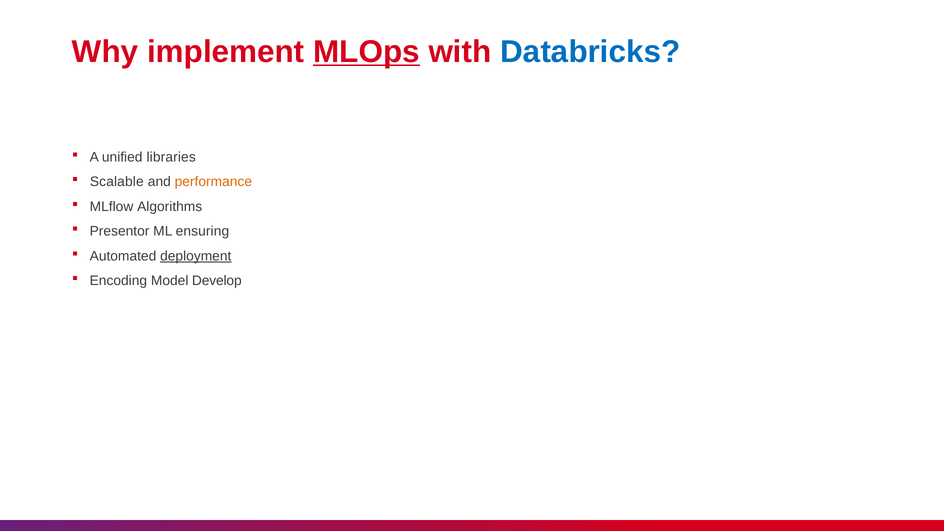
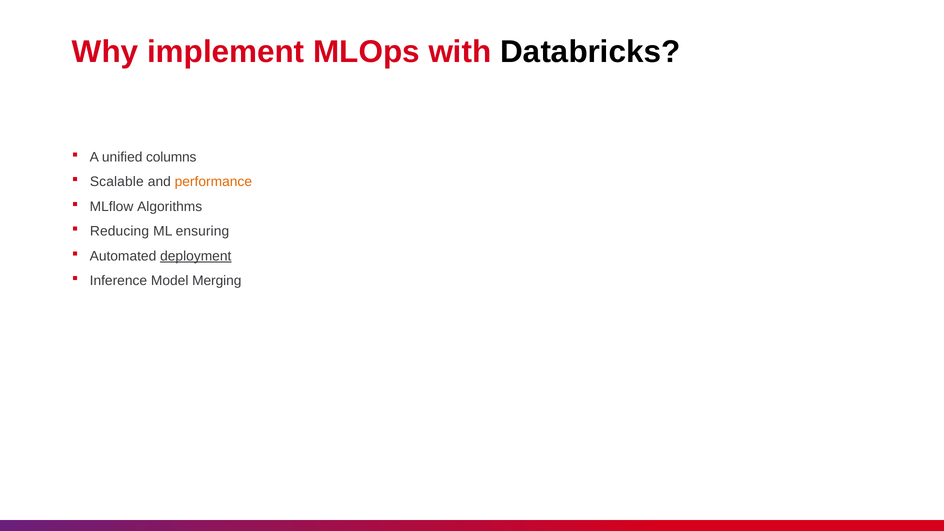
MLOps underline: present -> none (366, 52)
Databricks colour: blue -> black (590, 52)
libraries: libraries -> columns (171, 157)
Presentor: Presentor -> Reducing (119, 231)
Encoding: Encoding -> Inference (118, 281)
Develop: Develop -> Merging (217, 281)
